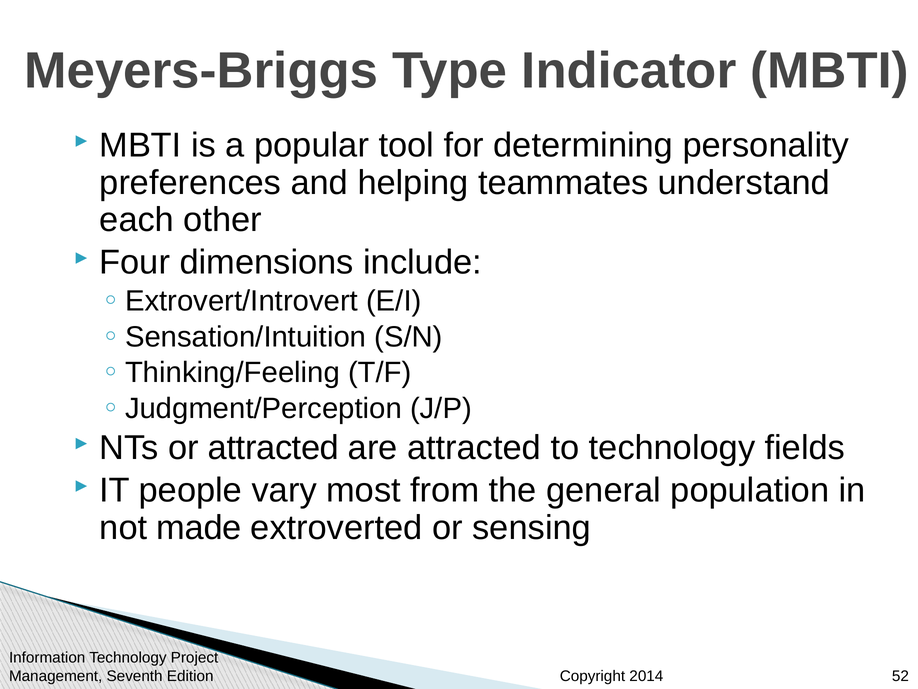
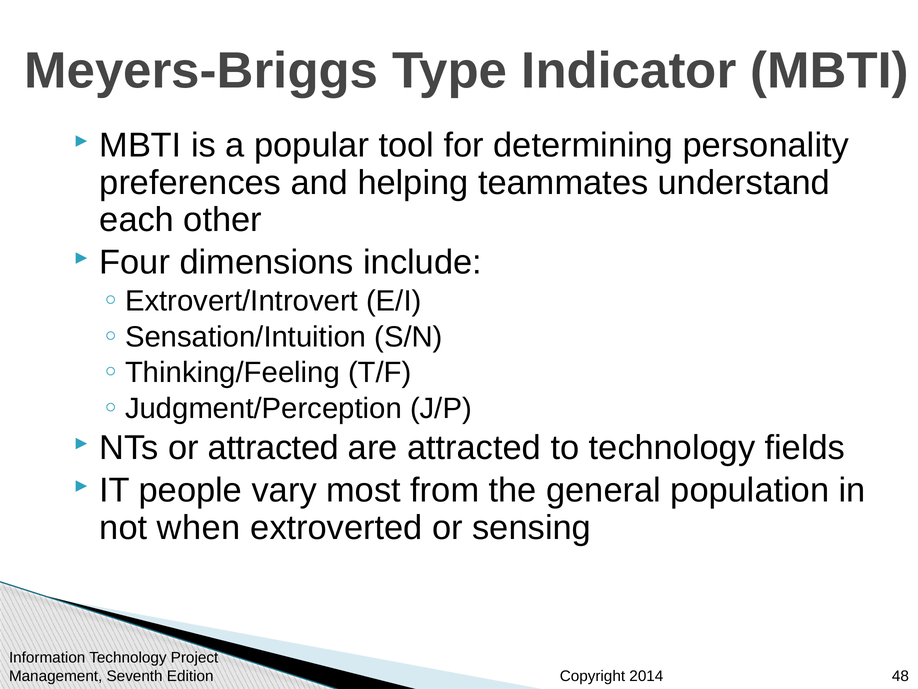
made: made -> when (199, 527)
52: 52 -> 48 (900, 676)
